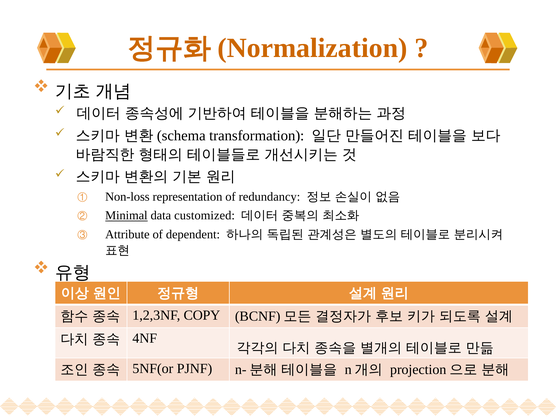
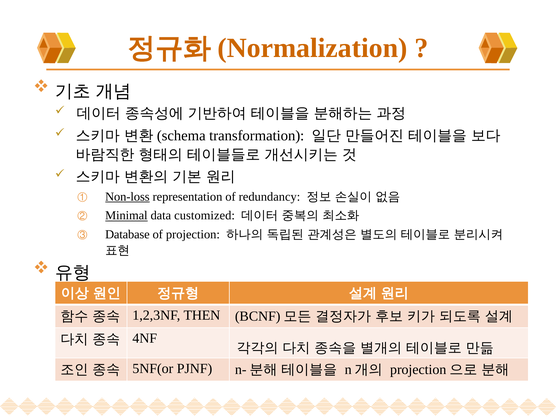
Non-loss underline: none -> present (127, 197)
Attribute: Attribute -> Database (127, 234)
dependent: dependent -> projection (193, 234)
COPY: COPY -> THEN (202, 315)
